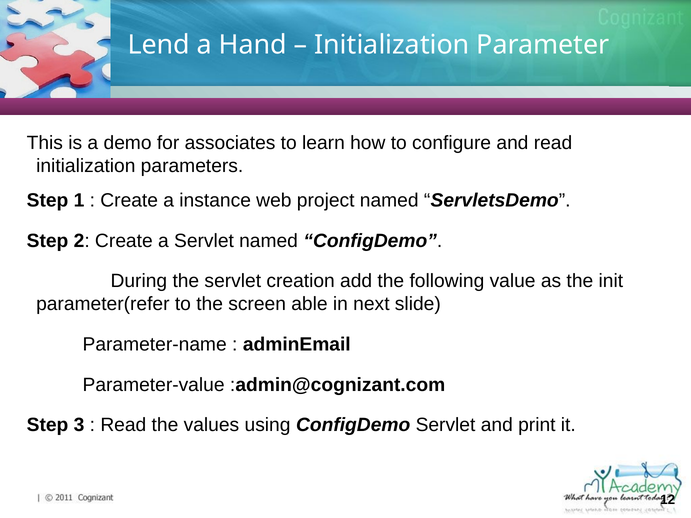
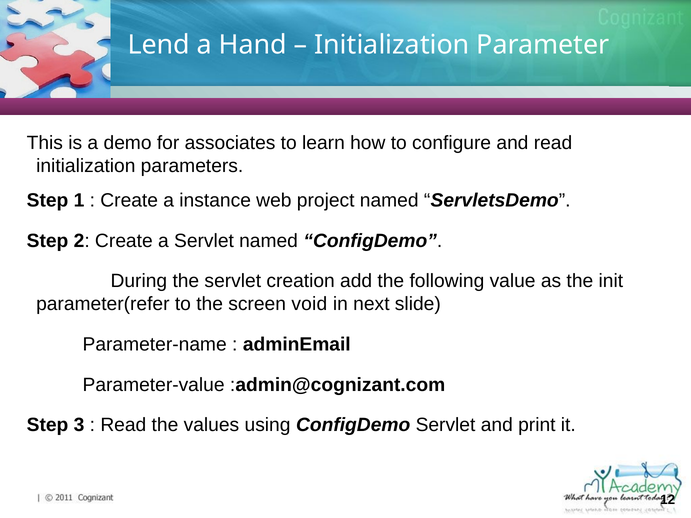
able: able -> void (309, 304)
